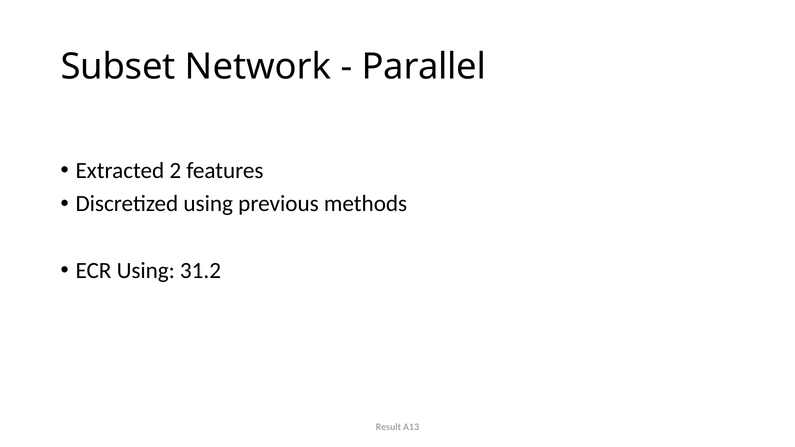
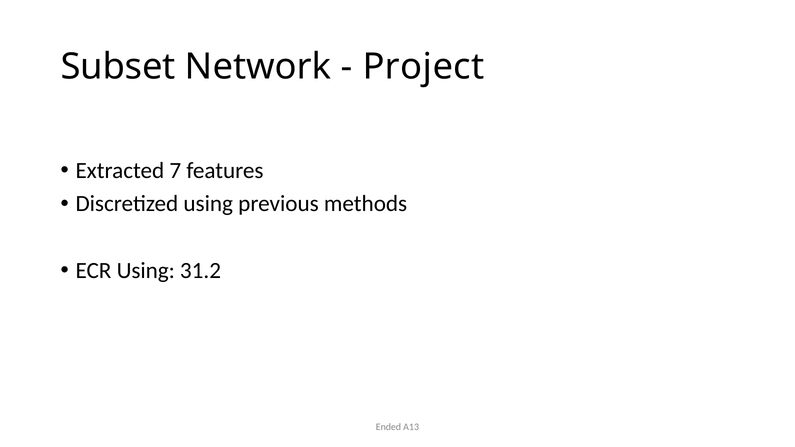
Parallel: Parallel -> Project (423, 67)
2: 2 -> 7 (175, 171)
Result: Result -> Ended (388, 427)
